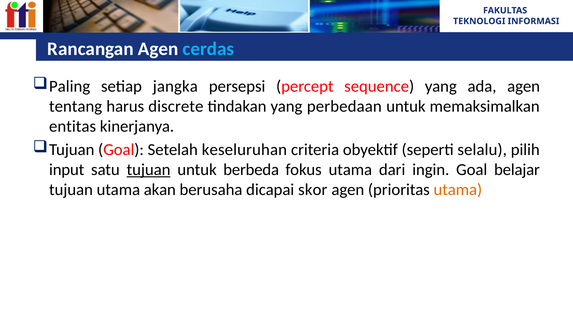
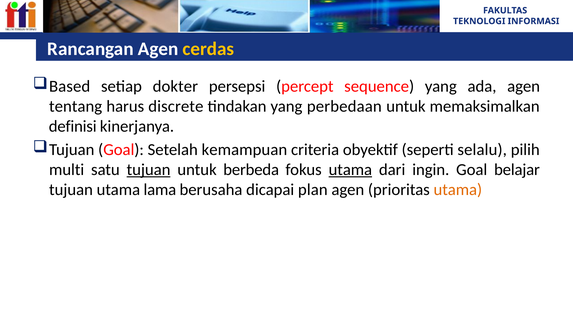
cerdas colour: light blue -> yellow (208, 49)
Paling: Paling -> Based (70, 86)
jangka: jangka -> dokter (175, 86)
entitas: entitas -> definisi (73, 127)
keseluruhan: keseluruhan -> kemampuan (244, 150)
input: input -> multi (67, 170)
utama underline: none -> present (350, 170)
akan: akan -> lama (160, 190)
skor: skor -> plan (313, 190)
